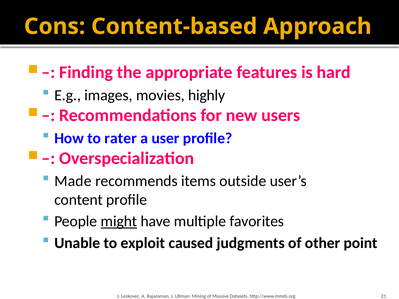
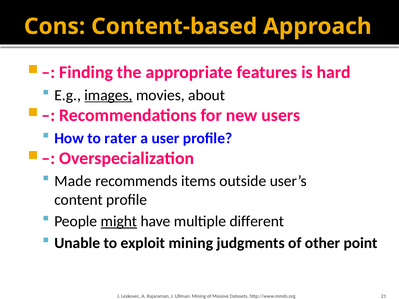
images underline: none -> present (109, 95)
highly: highly -> about (207, 95)
favorites: favorites -> different (257, 222)
exploit caused: caused -> mining (191, 243)
